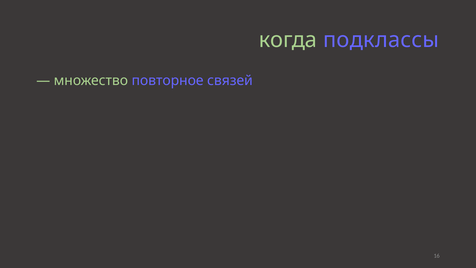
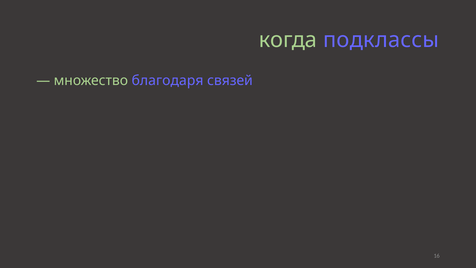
повторное: повторное -> благодаря (168, 80)
